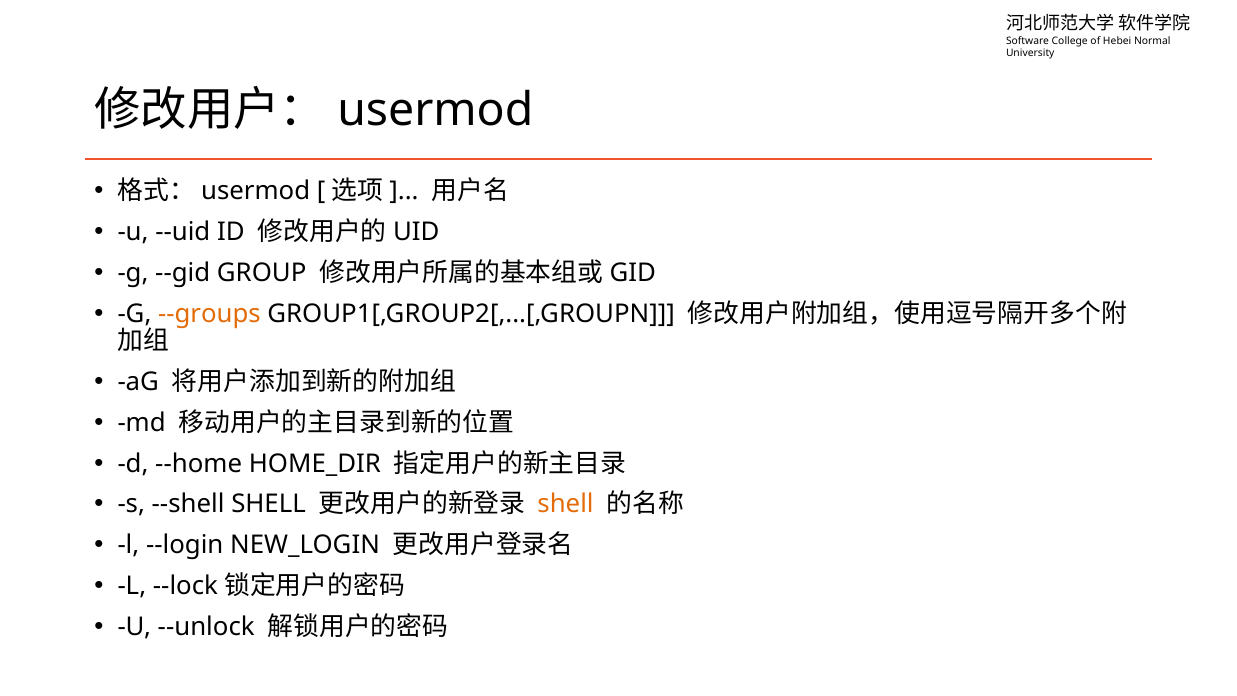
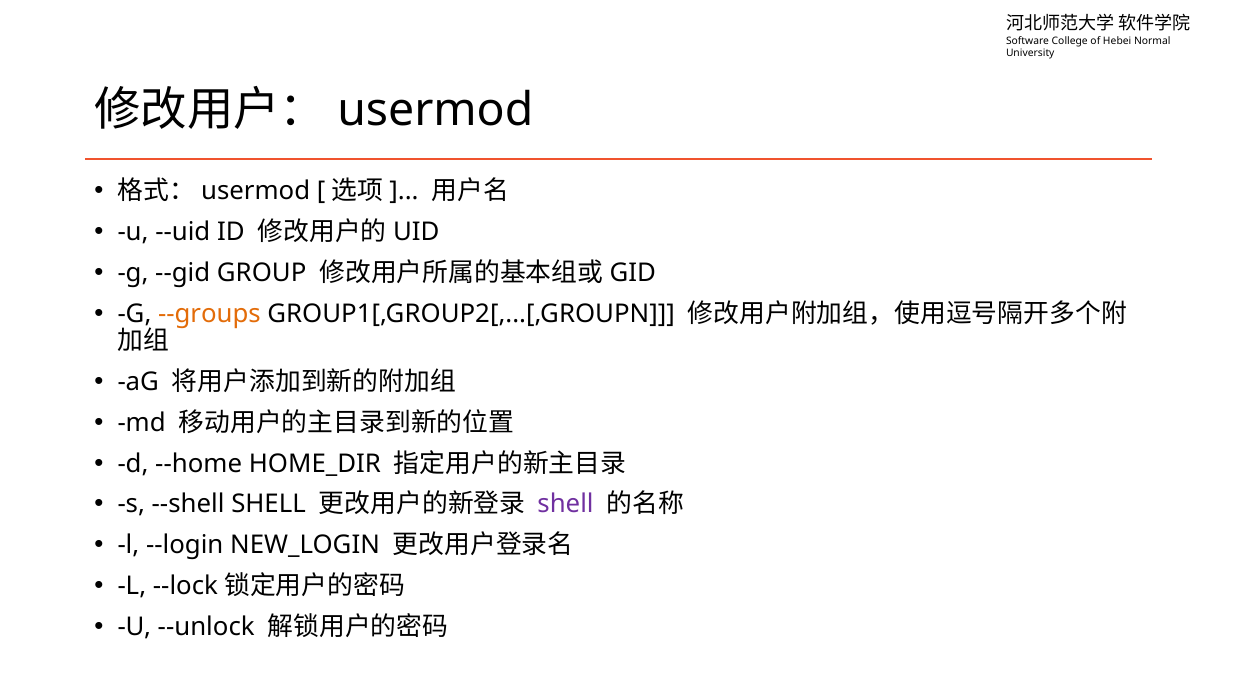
shell colour: orange -> purple (566, 504)
